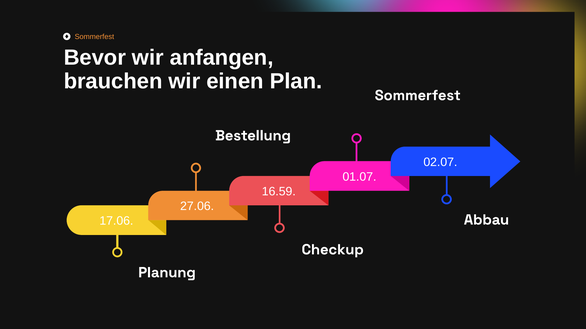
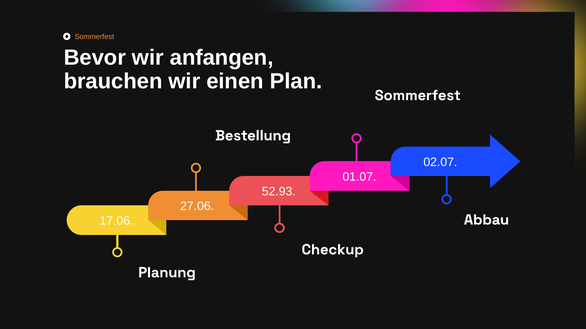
16.59: 16.59 -> 52.93 (279, 192)
